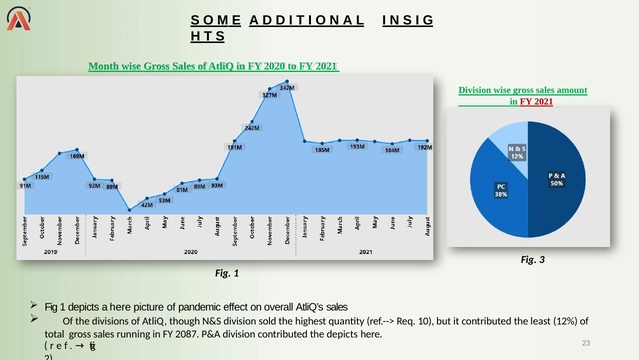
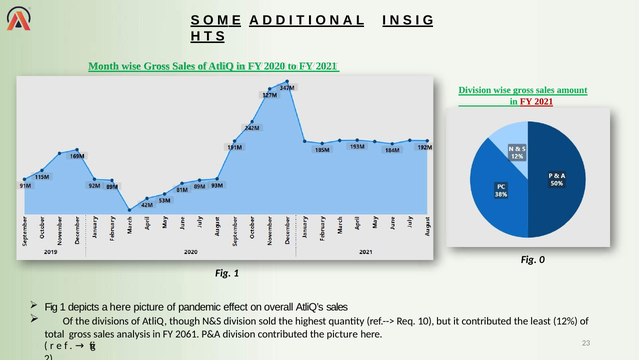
3: 3 -> 0 (542, 259)
running: running -> analysis (133, 334)
2087: 2087 -> 2061 (187, 334)
the depicts: depicts -> picture (342, 334)
